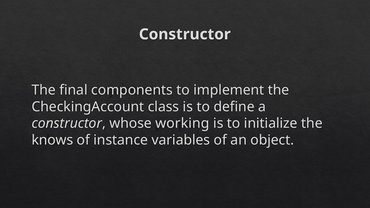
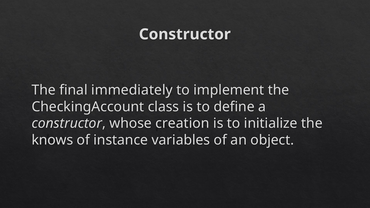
components: components -> immediately (132, 90)
working: working -> creation (182, 123)
